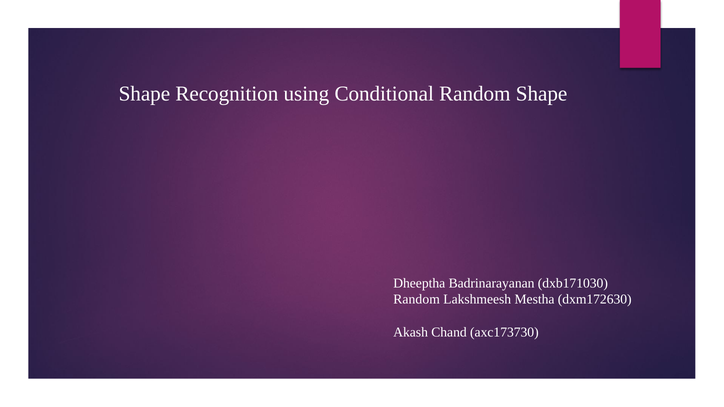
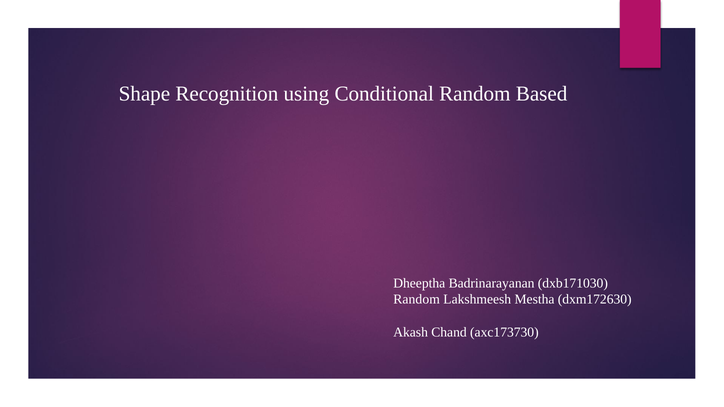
Random Shape: Shape -> Based (542, 94)
